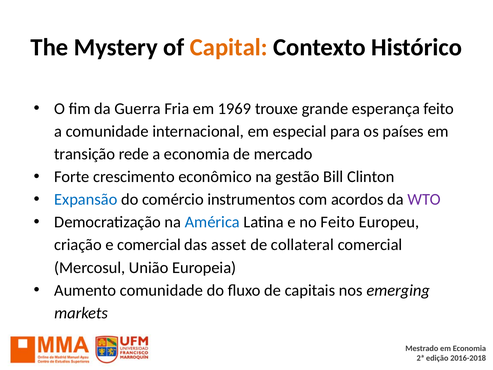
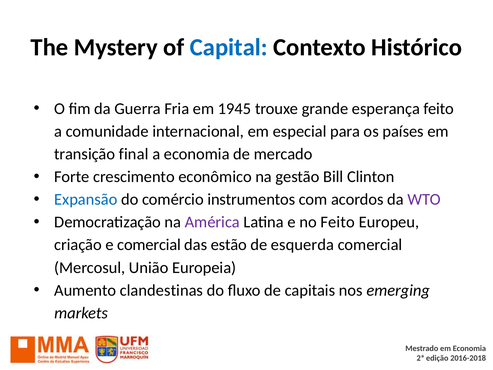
Capital colour: orange -> blue (229, 47)
1969: 1969 -> 1945 (235, 109)
rede: rede -> final (134, 154)
América colour: blue -> purple (212, 222)
asset: asset -> estão (229, 245)
collateral: collateral -> esquerda (302, 245)
Aumento comunidade: comunidade -> clandestinas (161, 290)
